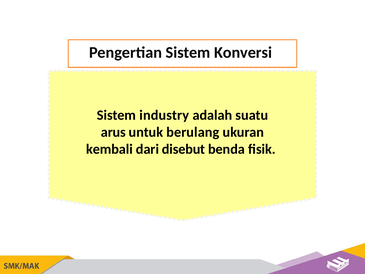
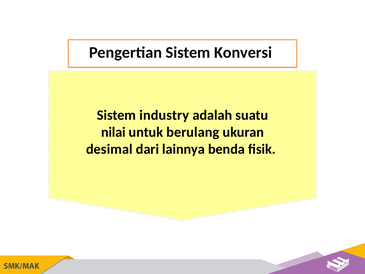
arus: arus -> nilai (113, 132)
kembali: kembali -> desimal (109, 149)
disebut: disebut -> lainnya (184, 149)
